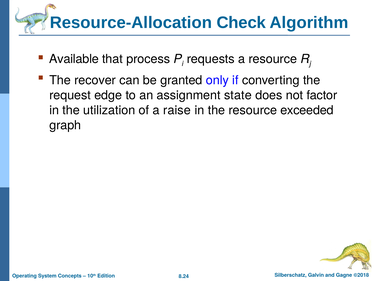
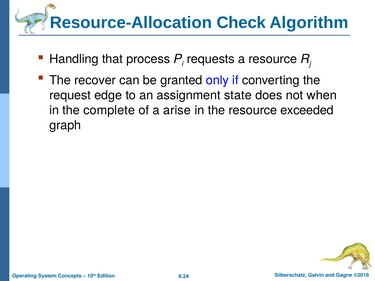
Available: Available -> Handling (74, 59)
factor: factor -> when (322, 95)
utilization: utilization -> complete (109, 110)
raise: raise -> arise (177, 110)
